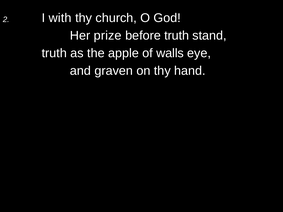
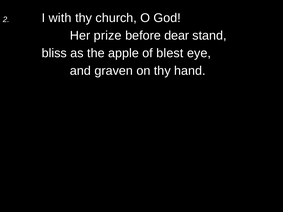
before truth: truth -> dear (177, 36)
truth: truth -> bliss (54, 53)
walls: walls -> blest (170, 53)
